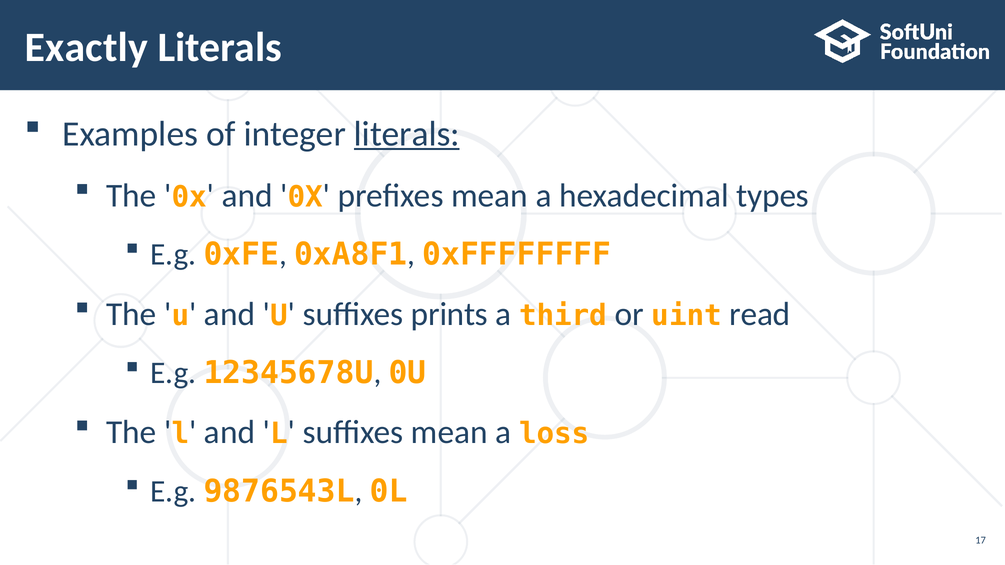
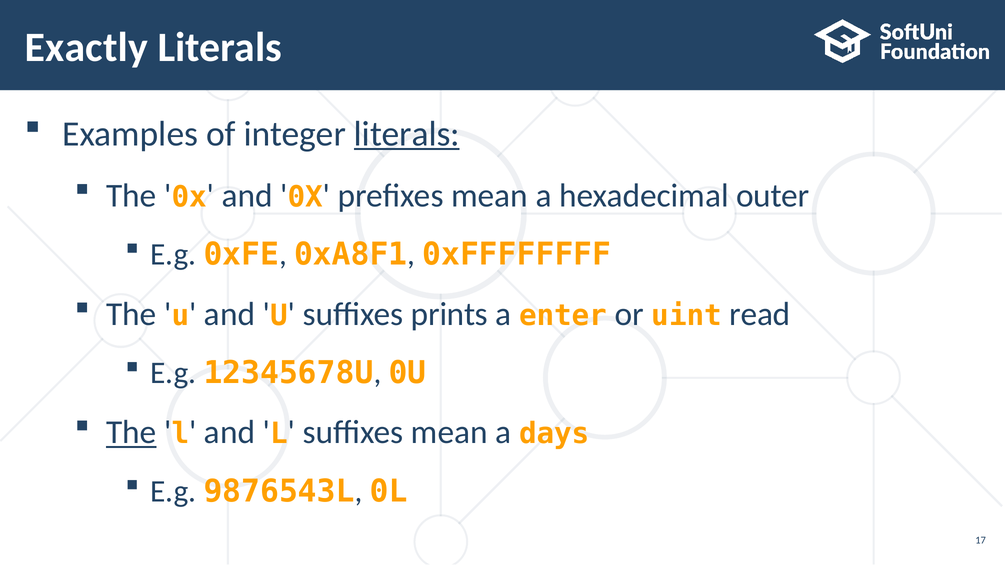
types: types -> outer (773, 196)
third: third -> enter (563, 316)
The underline: none -> present (131, 433)
loss: loss -> days (554, 434)
